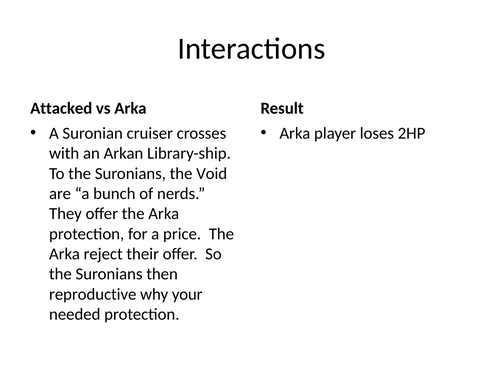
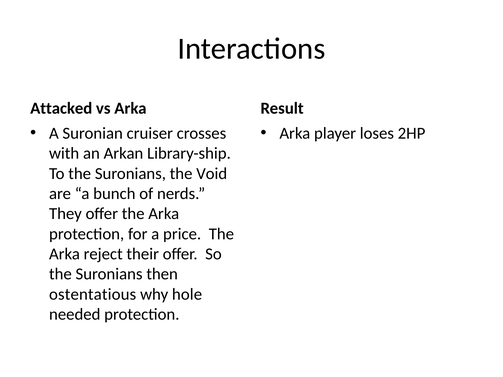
reproductive: reproductive -> ostentatious (93, 294)
your: your -> hole (187, 294)
